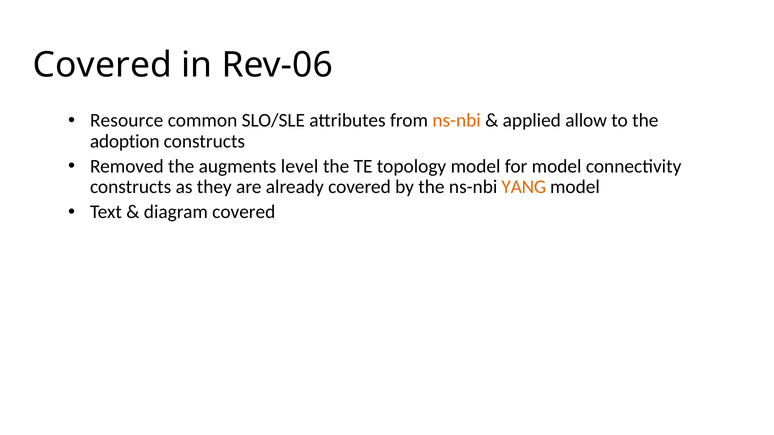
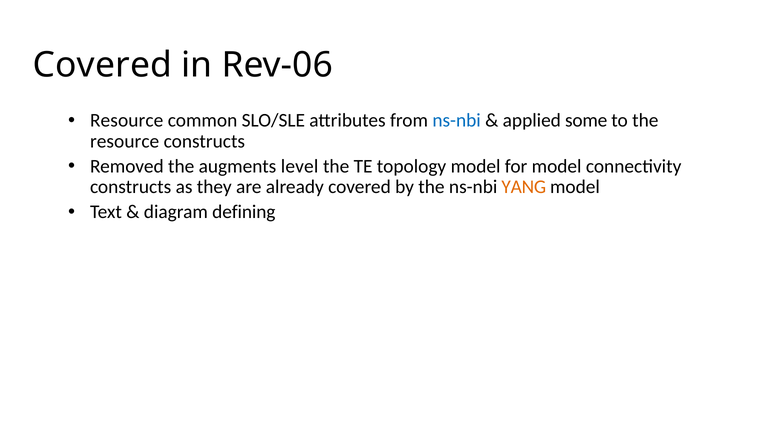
ns-nbi colour: orange -> blue (457, 121)
allow: allow -> some (586, 121)
adoption: adoption -> resource (125, 141)
diagram covered: covered -> defining (244, 212)
